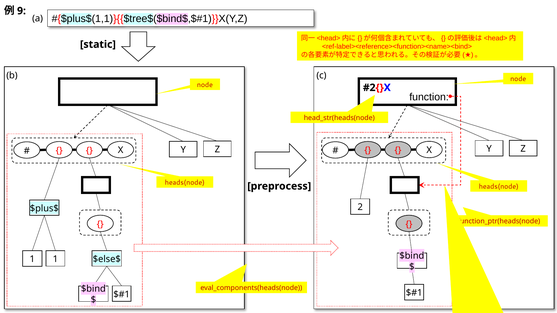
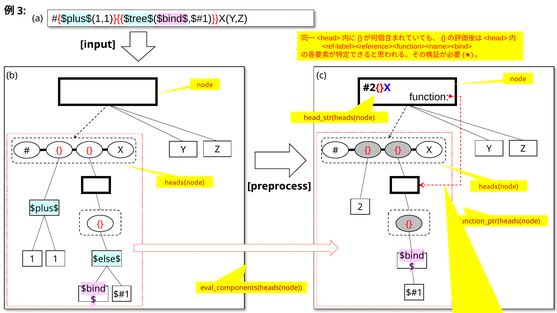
9: 9 -> 3 (21, 11)
static: static -> input (98, 44)
